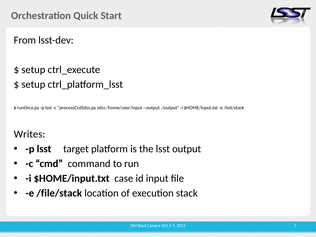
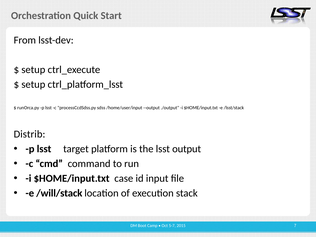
Writes: Writes -> Distrib (30, 134)
/file/stack: /file/stack -> /will/stack (59, 193)
